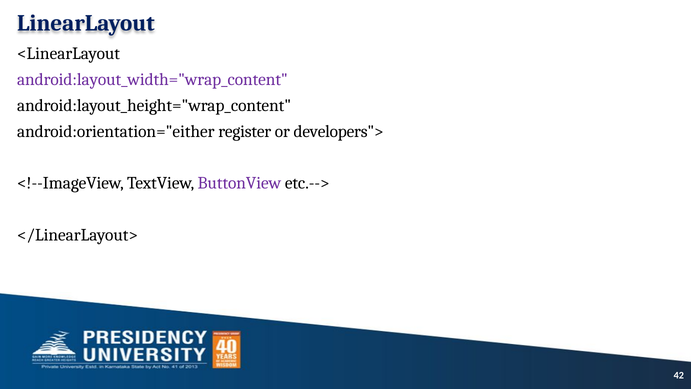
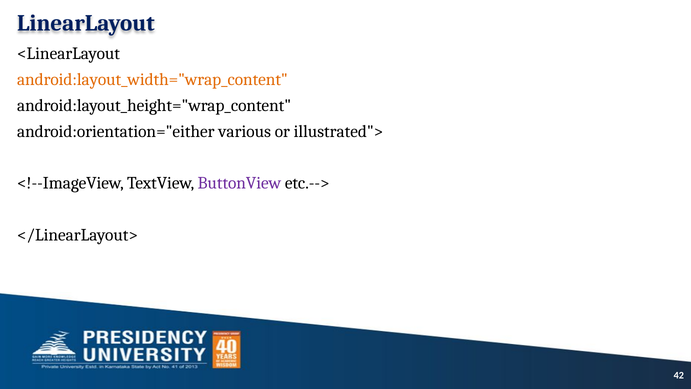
android:layout_width="wrap_content colour: purple -> orange (152, 80)
register: register -> various (245, 131)
developers">: developers"> -> illustrated"> (338, 131)
